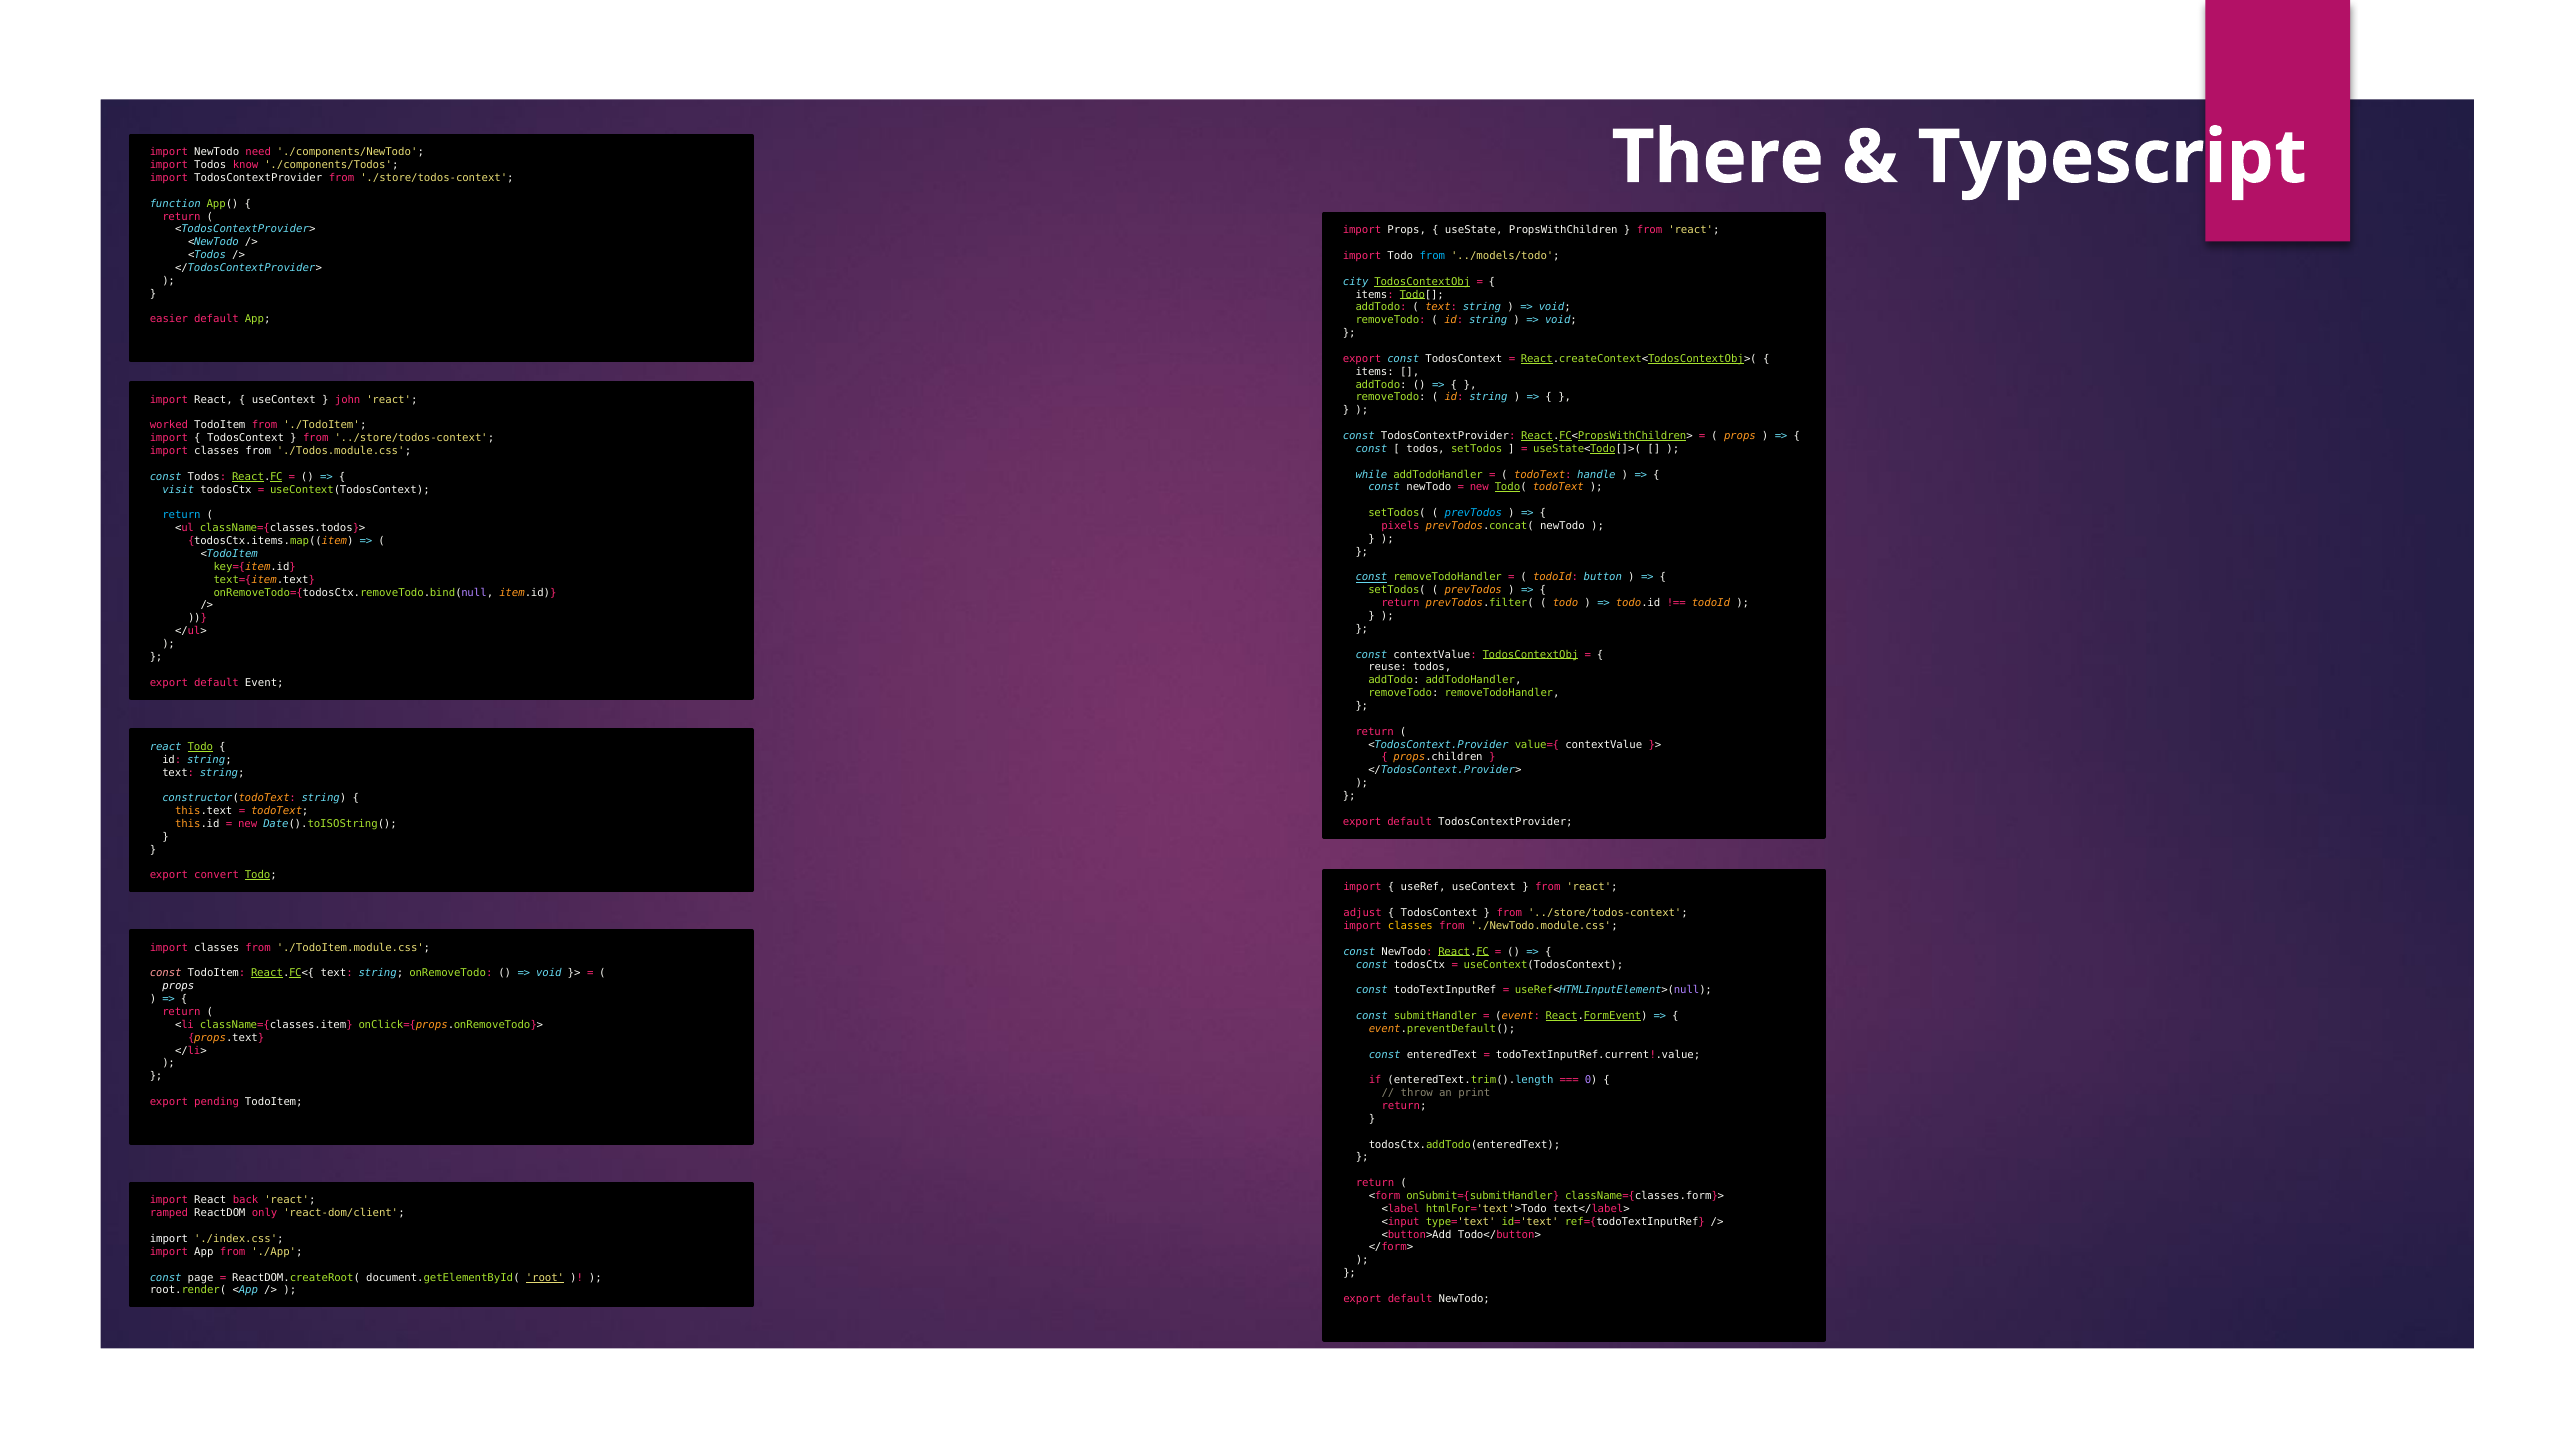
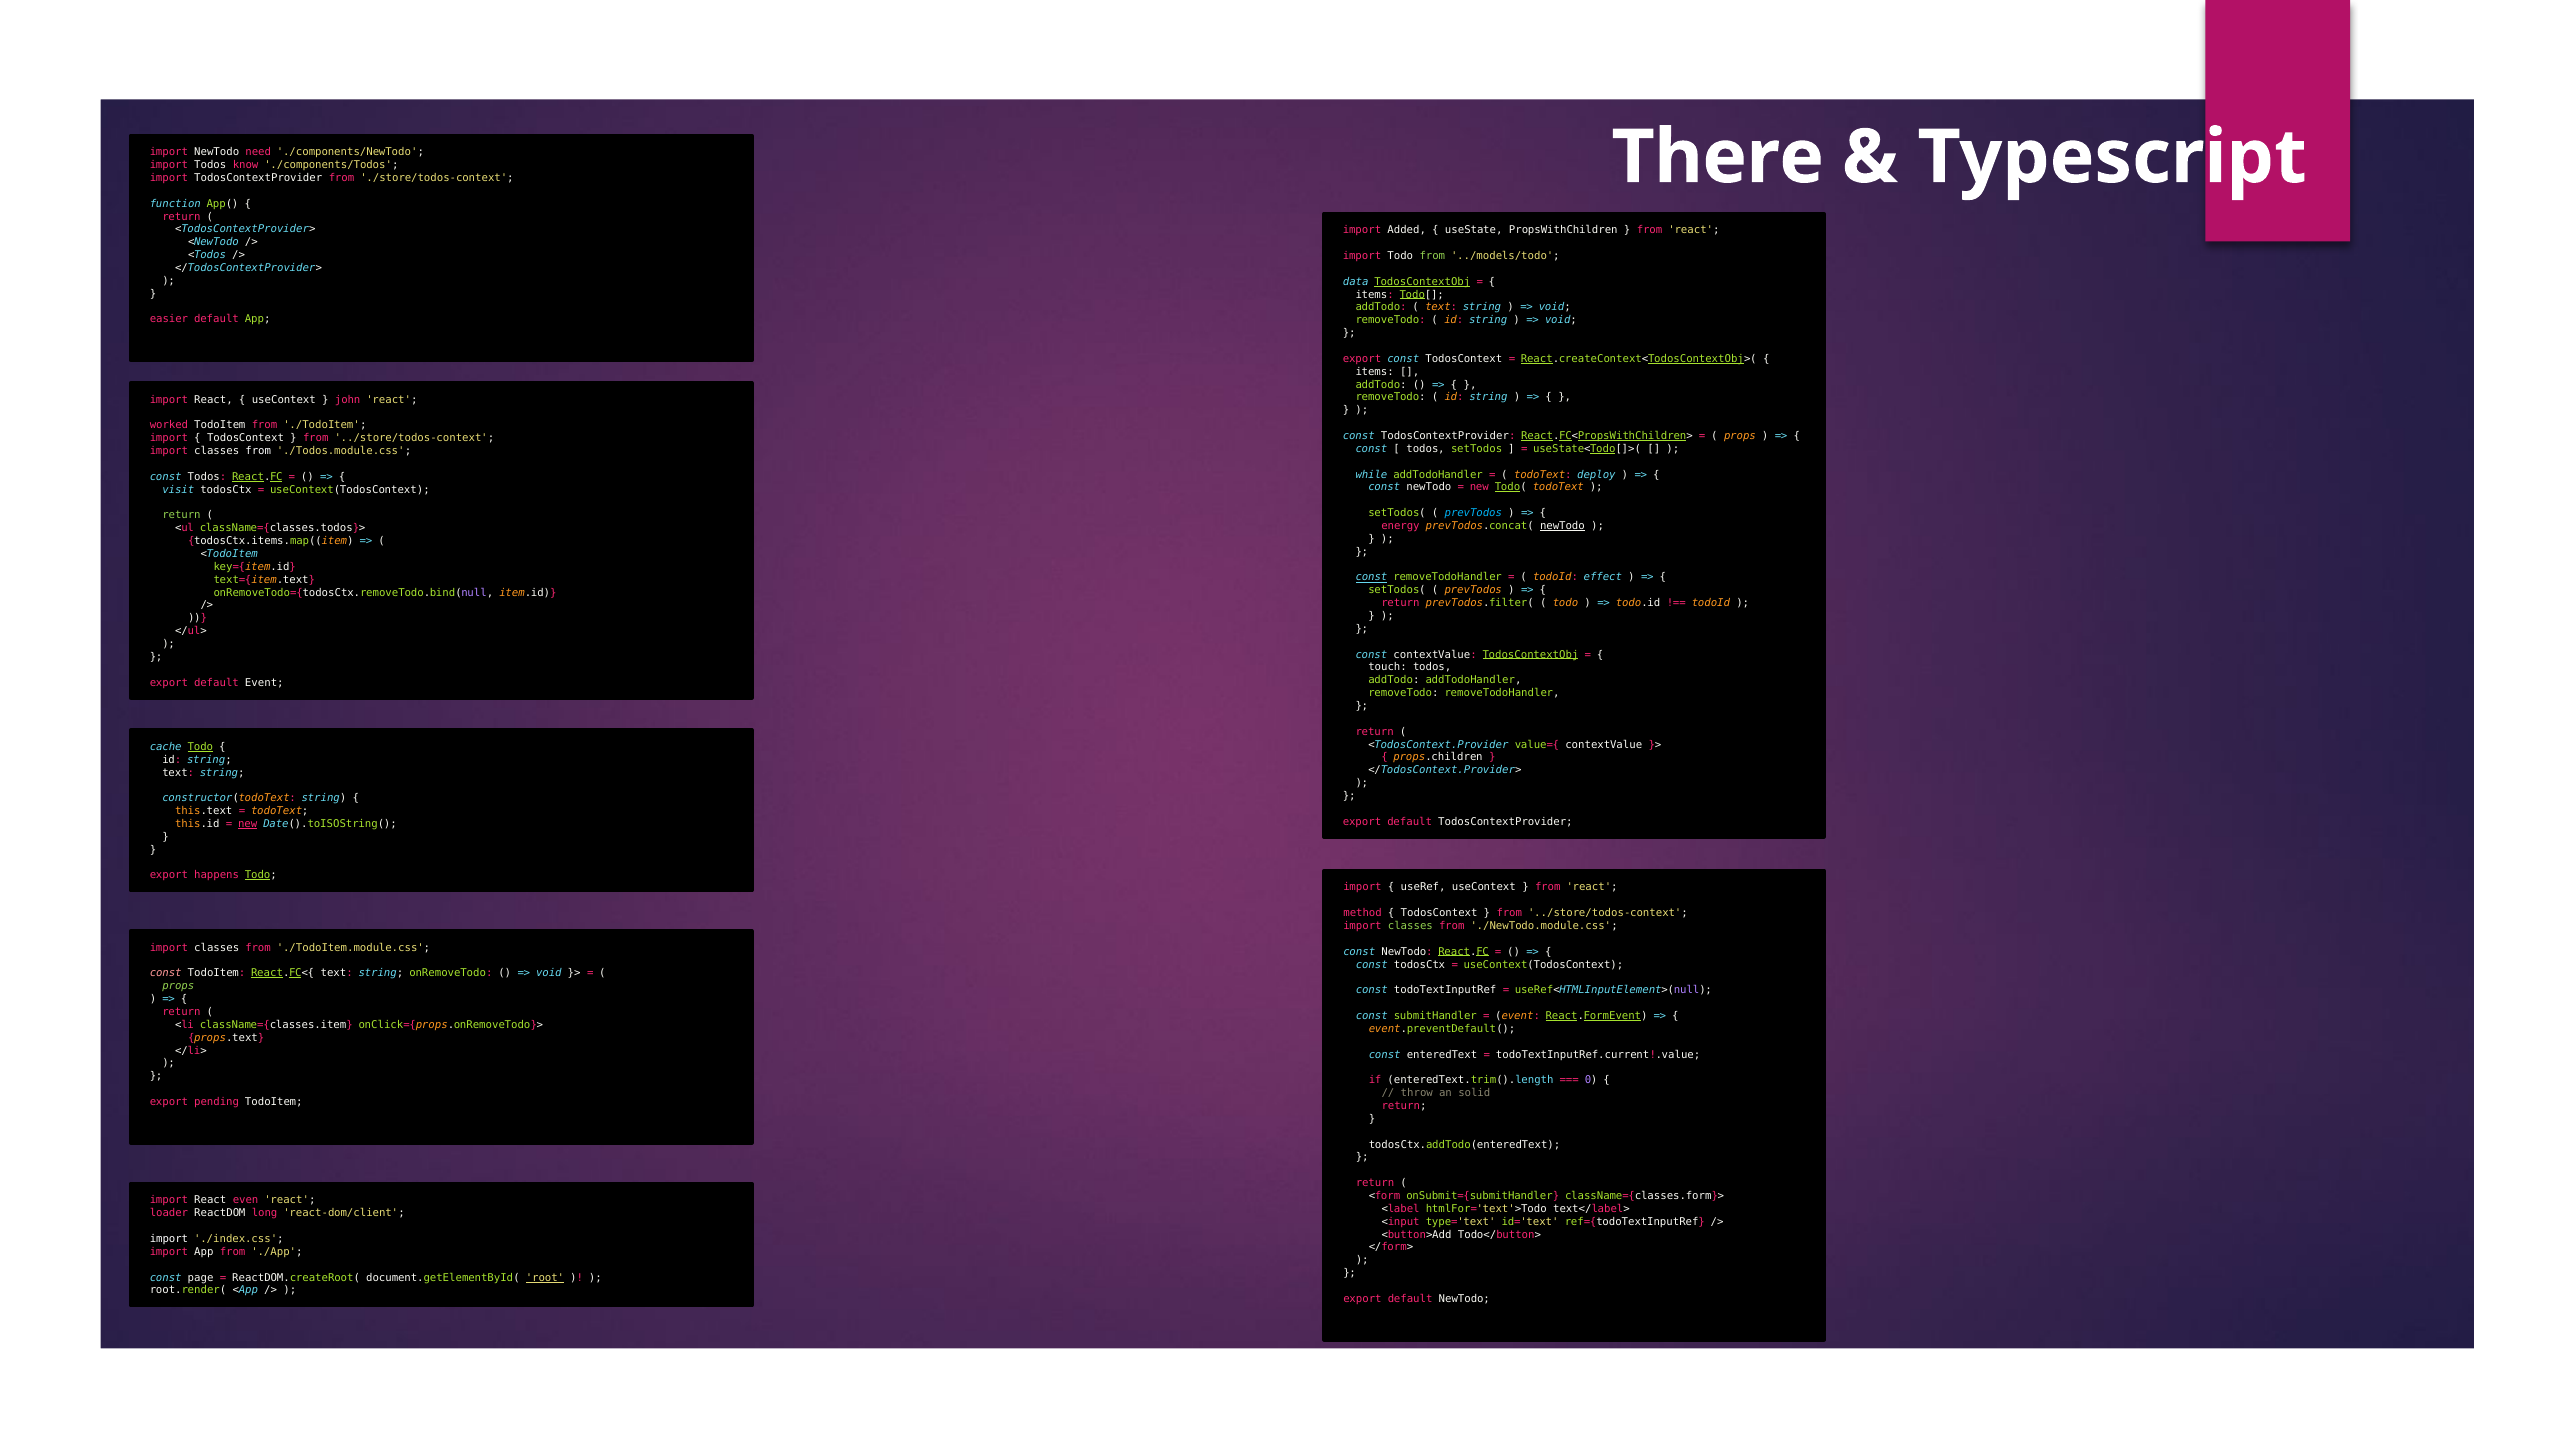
import Props: Props -> Added (1407, 230)
from colour: light blue -> light green (1432, 256)
city: city -> data (1356, 282)
handle: handle -> deploy (1596, 475)
return colour: light blue -> light green (181, 515)
pixels: pixels -> energy (1400, 526)
newTodo underline: none -> present (1562, 526)
button: button -> effect (1603, 577)
reuse: reuse -> touch (1388, 667)
react: react -> cache (166, 747)
new underline: none -> present (248, 824)
convert: convert -> happens (217, 875)
adjust: adjust -> method (1363, 913)
classes colour: yellow -> light green (1410, 926)
props colour: white -> light green (178, 986)
print: print -> solid (1474, 1093)
back: back -> even (246, 1200)
ramped: ramped -> loader (169, 1213)
only: only -> long (265, 1213)
